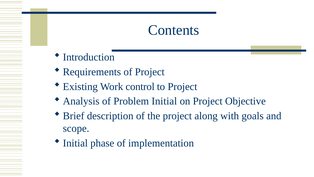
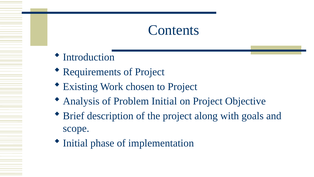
control: control -> chosen (140, 86)
